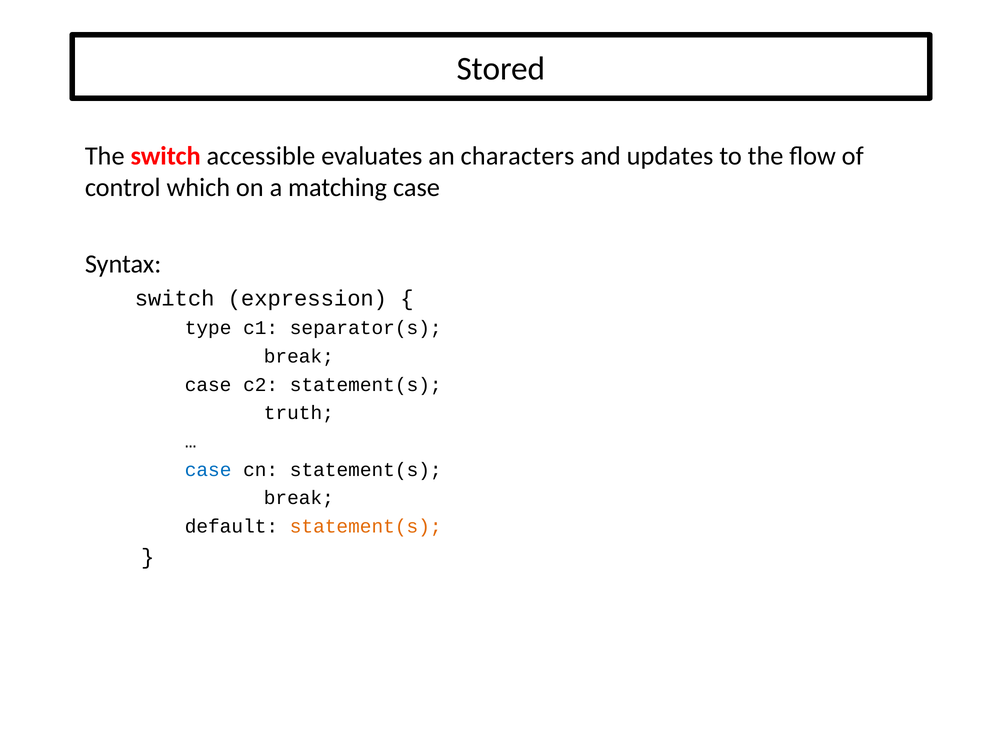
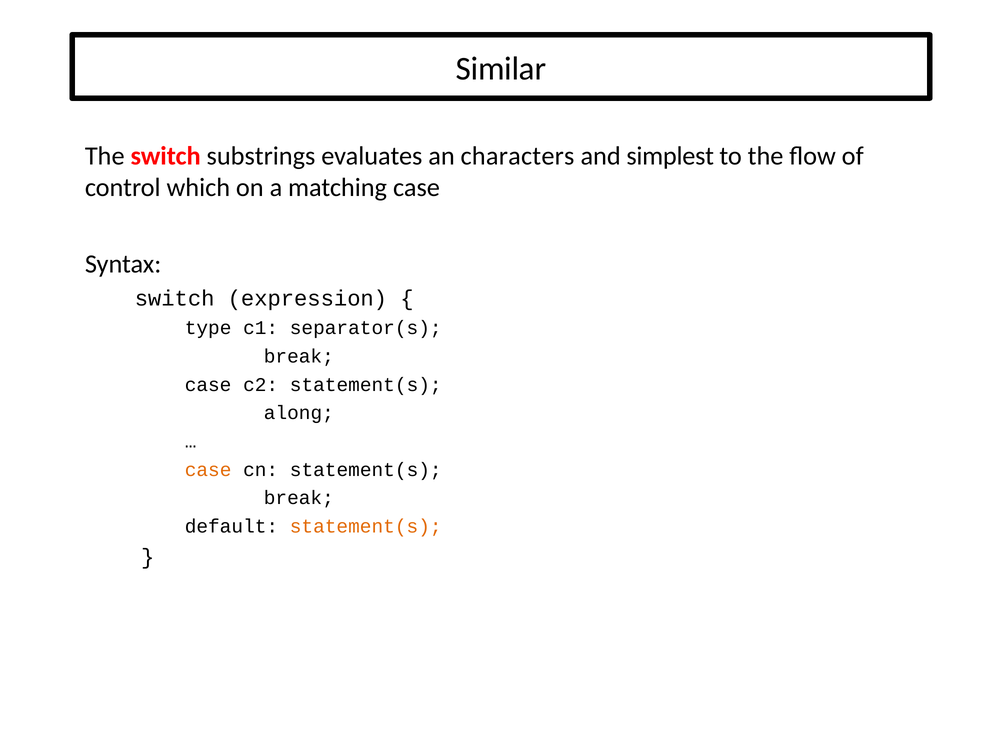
Stored: Stored -> Similar (501, 69)
accessible: accessible -> substrings (261, 156)
updates: updates -> simplest (670, 156)
truth: truth -> along (299, 413)
case colour: blue -> orange (208, 470)
